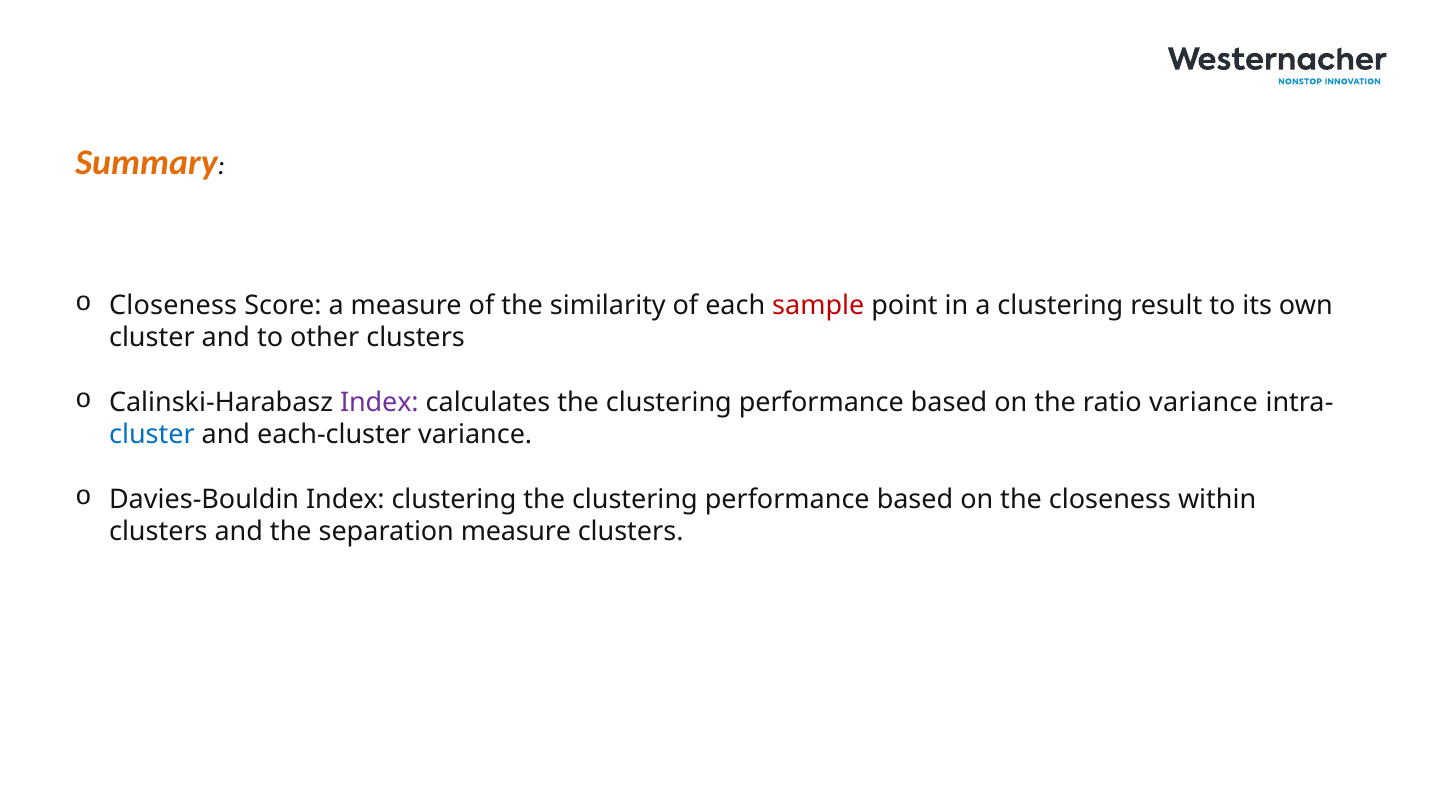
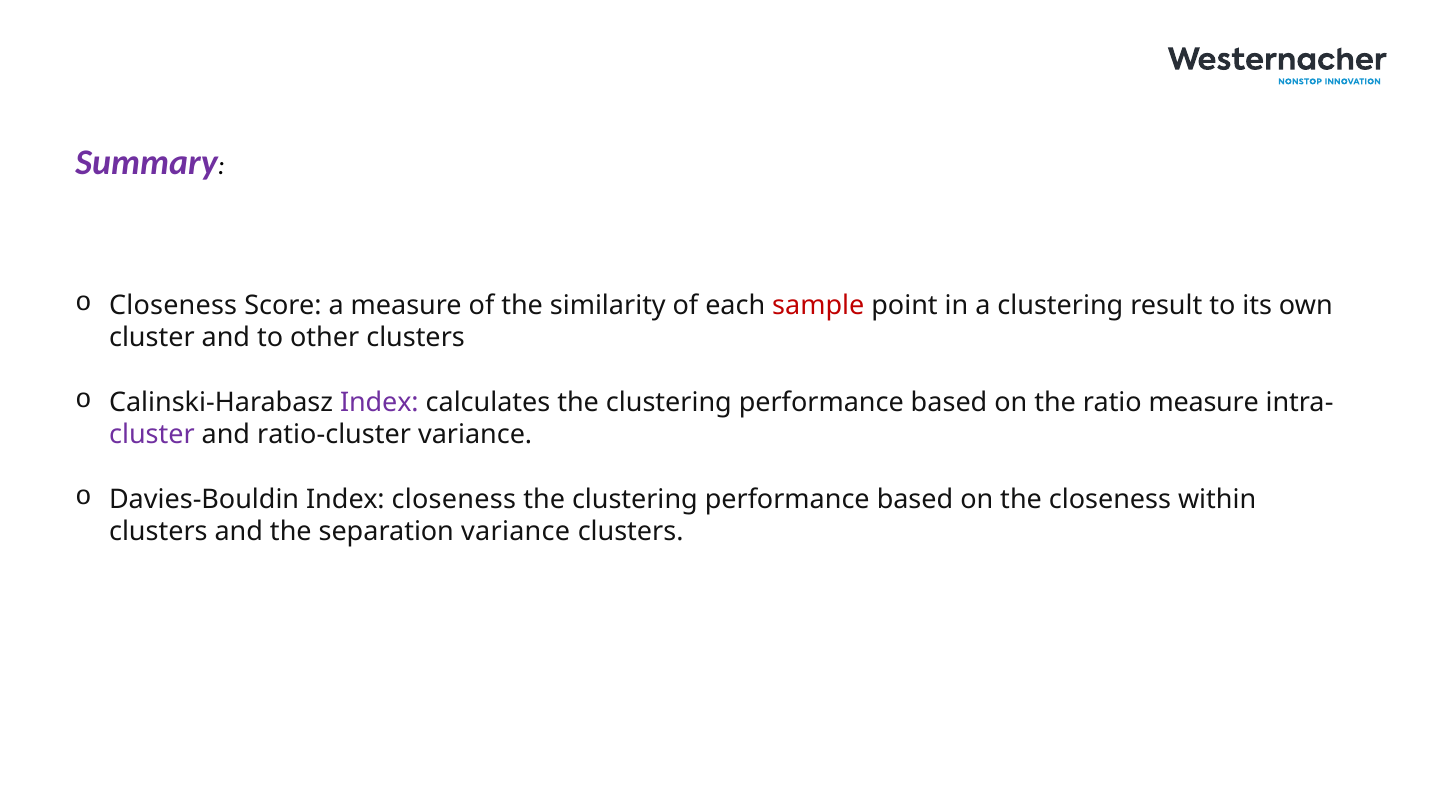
Summary colour: orange -> purple (147, 163)
ratio variance: variance -> measure (1204, 402)
cluster colour: blue -> purple (152, 435)
each-cluster: each-cluster -> ratio-cluster (334, 435)
Index clustering: clustering -> closeness (454, 499)
separation measure: measure -> variance (516, 532)
